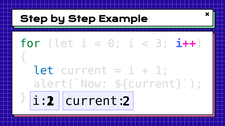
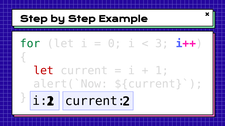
let colour: blue -> red (44, 71)
